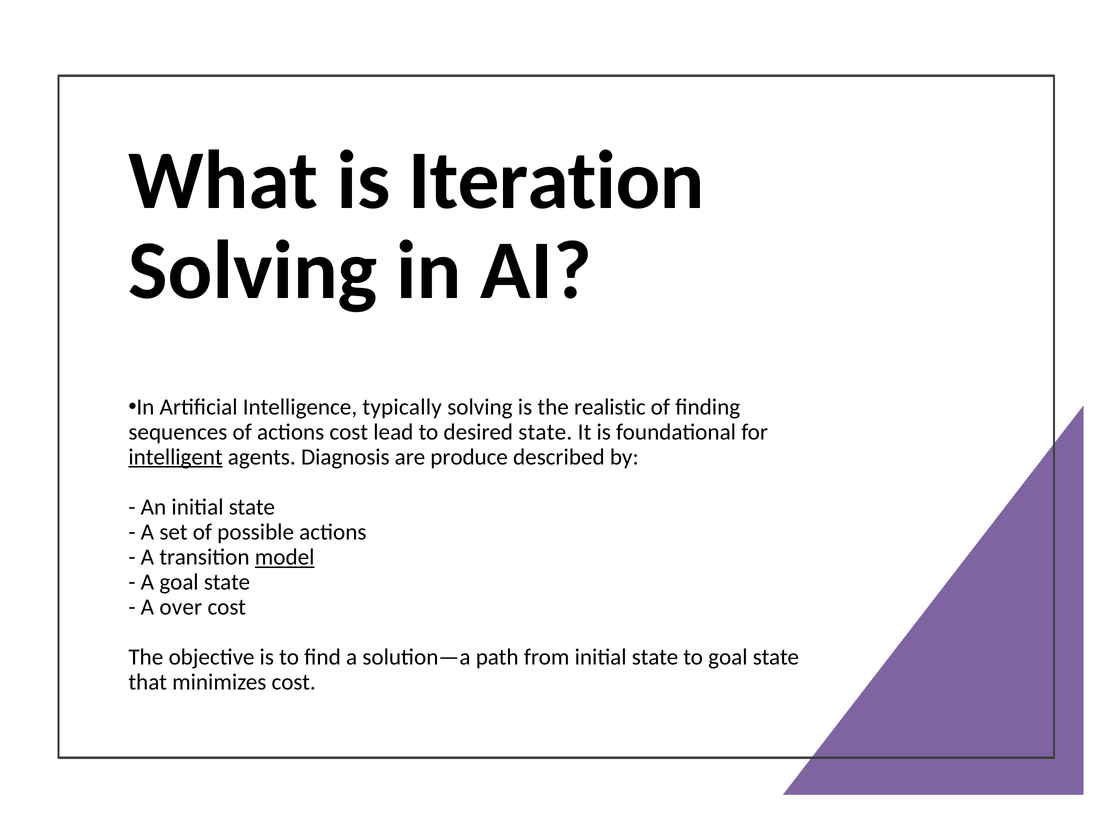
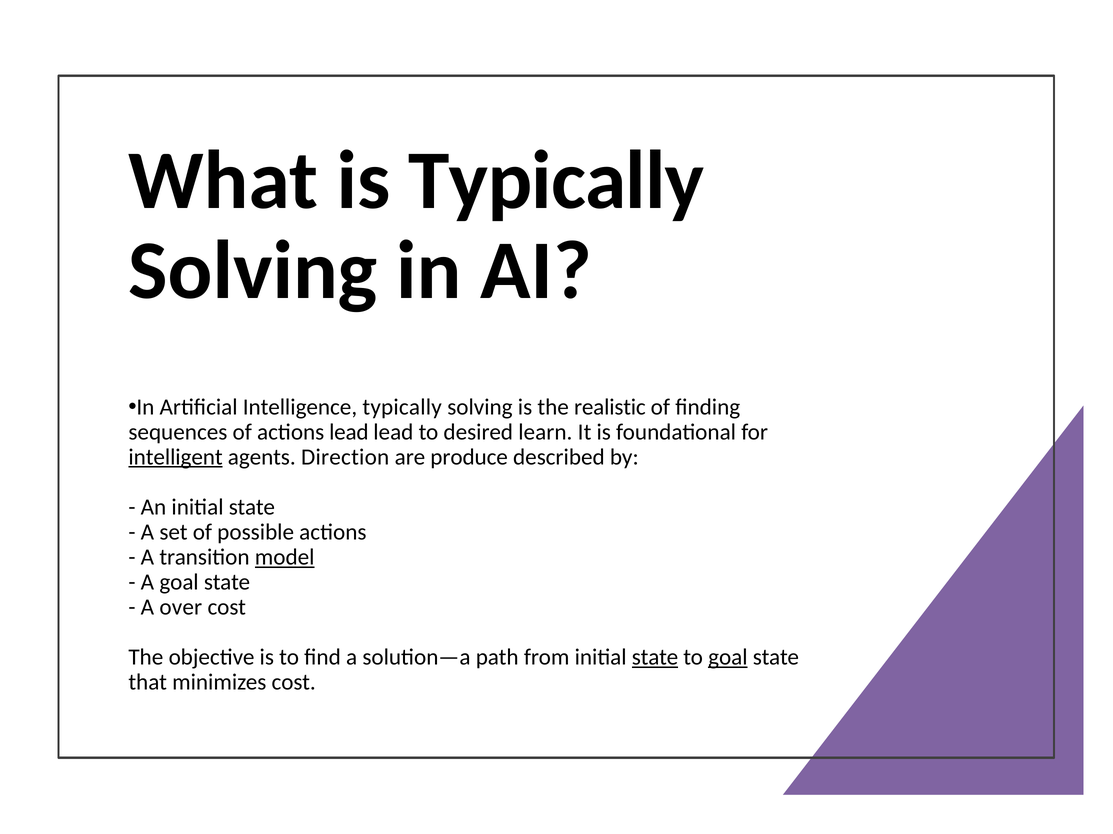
is Iteration: Iteration -> Typically (556, 181)
actions cost: cost -> lead (349, 432)
desired state: state -> learn (545, 432)
Diagnosis: Diagnosis -> Direction (345, 457)
state underline: none -> present (655, 658)
goal underline: none -> present (728, 658)
